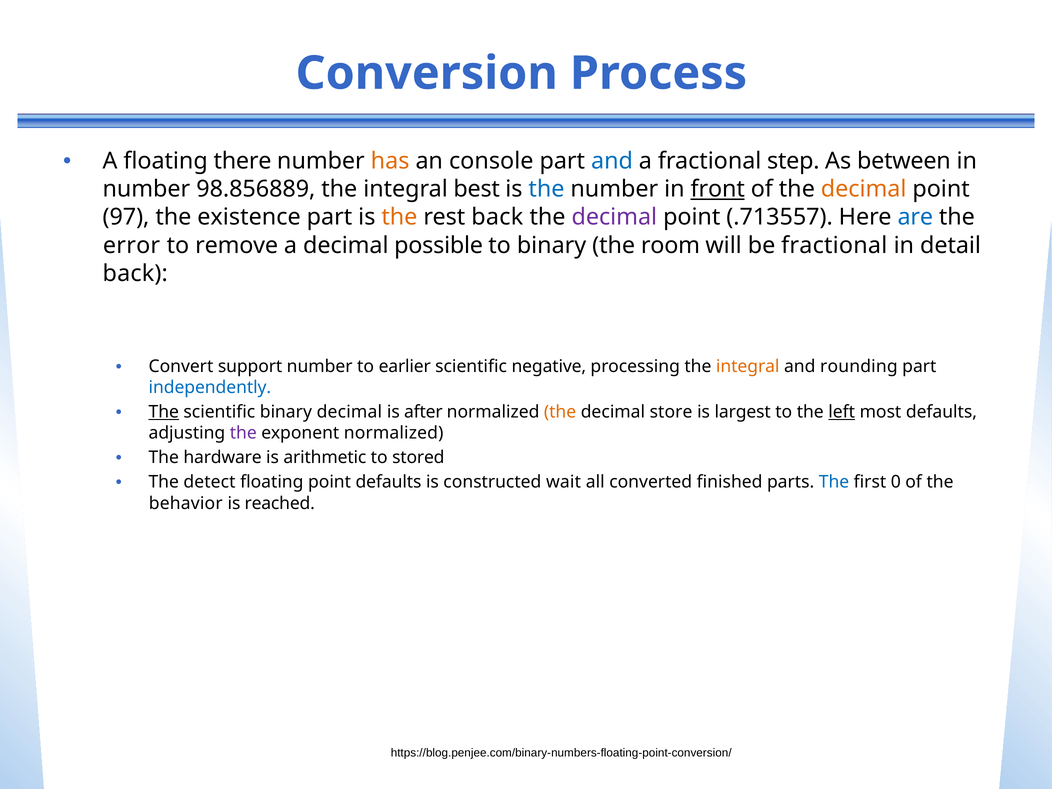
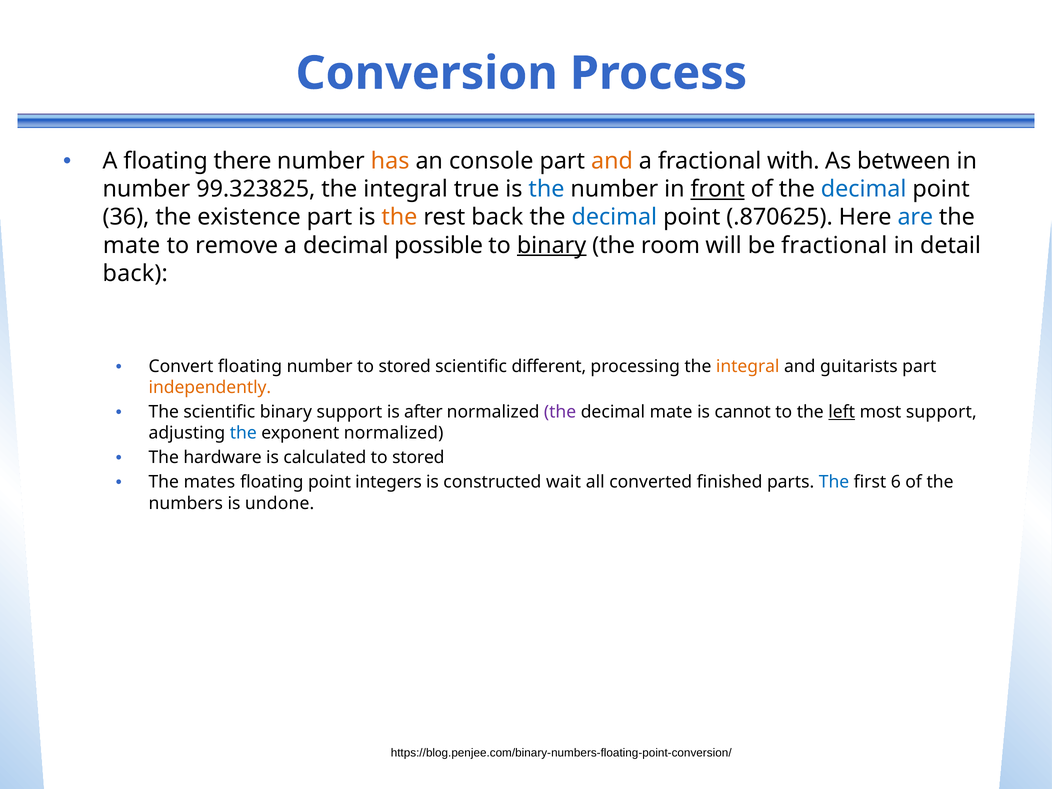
and colour: blue -> orange (612, 161)
step: step -> with (793, 161)
98.856889: 98.856889 -> 99.323825 (256, 189)
best: best -> true (477, 189)
decimal colour: orange -> blue (864, 189)
97: 97 -> 36 (126, 217)
decimal colour: purple -> blue (614, 217)
.713557: .713557 -> .870625 (780, 217)
error: error -> mate (132, 245)
binary underline: none -> present (552, 245)
Convert support: support -> floating (250, 366)
number to earlier: earlier -> stored (405, 366)
negative: negative -> different (549, 366)
rounding: rounding -> guitarists (859, 366)
independently colour: blue -> orange (210, 387)
The underline: present -> none (164, 412)
binary decimal: decimal -> support (349, 412)
the colour: orange -> purple (560, 412)
decimal store: store -> mate (671, 412)
largest: largest -> cannot (743, 412)
most defaults: defaults -> support (941, 412)
the colour: purple -> blue (243, 433)
arithmetic: arithmetic -> calculated (325, 458)
detect: detect -> mates (209, 482)
point defaults: defaults -> integers (389, 482)
0: 0 -> 6 (896, 482)
behavior: behavior -> numbers (186, 503)
reached: reached -> undone (280, 503)
